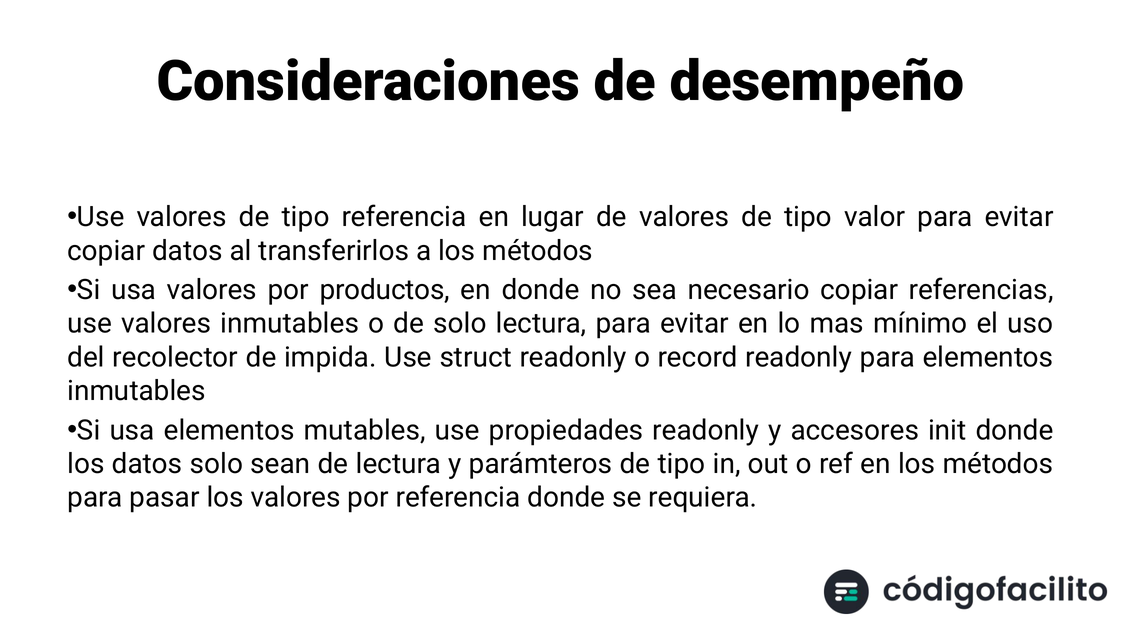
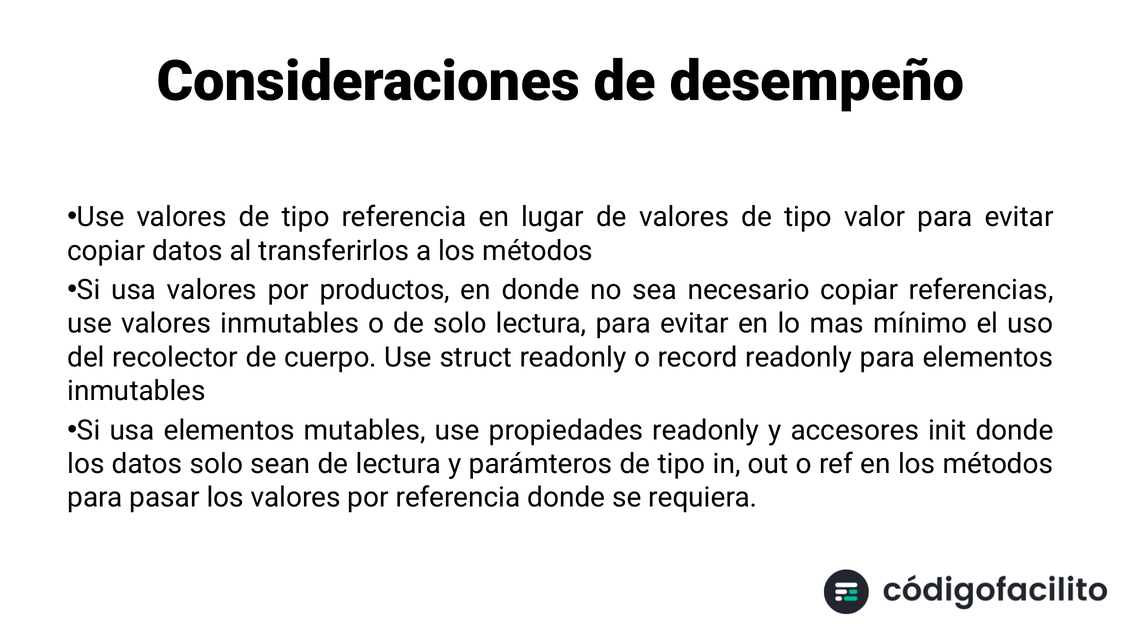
impida: impida -> cuerpo (330, 357)
